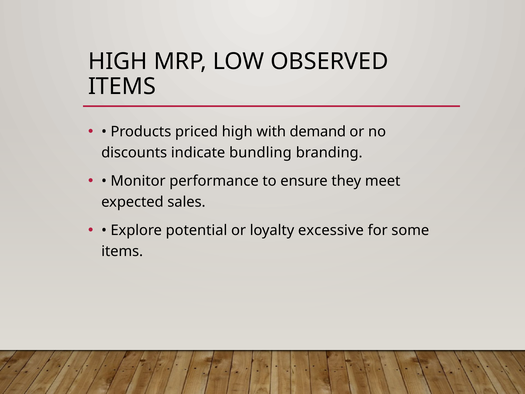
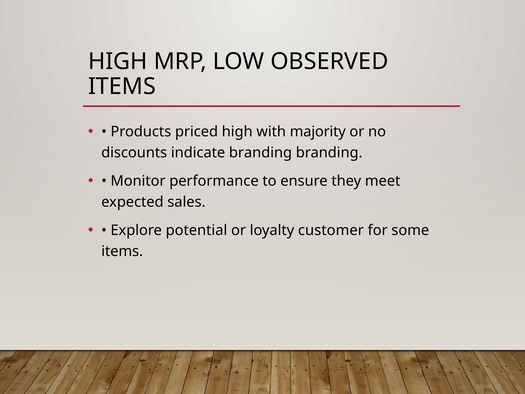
demand: demand -> majority (318, 132)
indicate bundling: bundling -> branding (261, 153)
excessive: excessive -> customer (331, 230)
